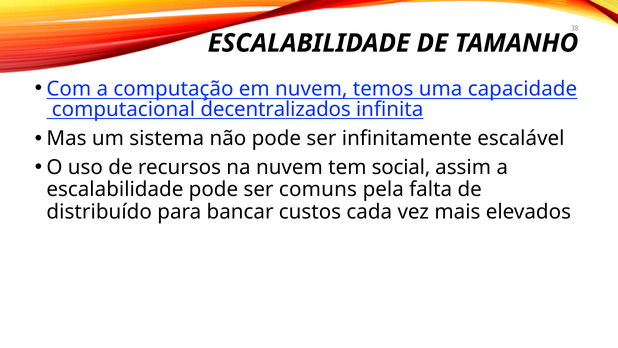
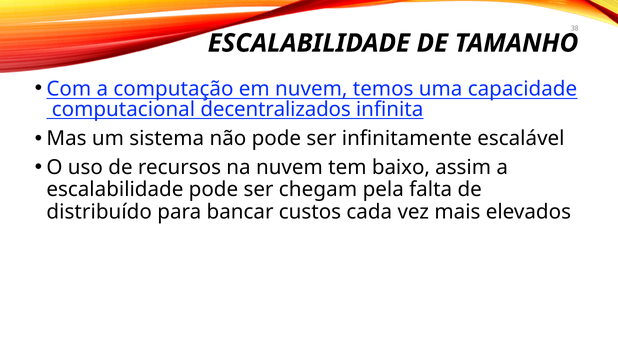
social: social -> baixo (401, 167)
comuns: comuns -> chegam (318, 189)
